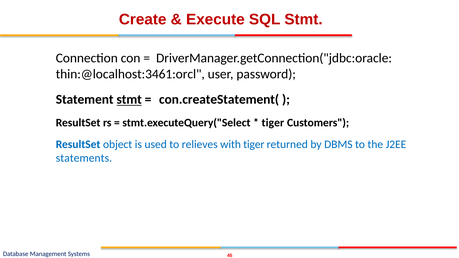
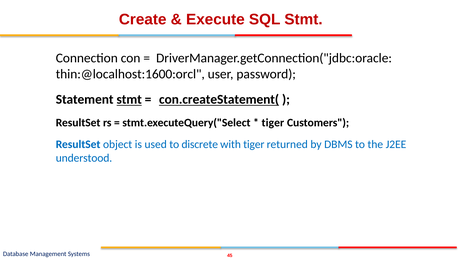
thin:@localhost:3461:orcl: thin:@localhost:3461:orcl -> thin:@localhost:1600:orcl (130, 74)
con.createStatement( underline: none -> present (219, 100)
relieves: relieves -> discrete (200, 144)
statements: statements -> understood (84, 158)
